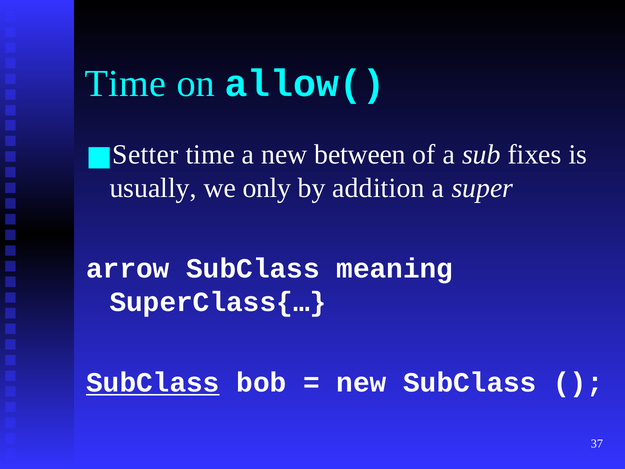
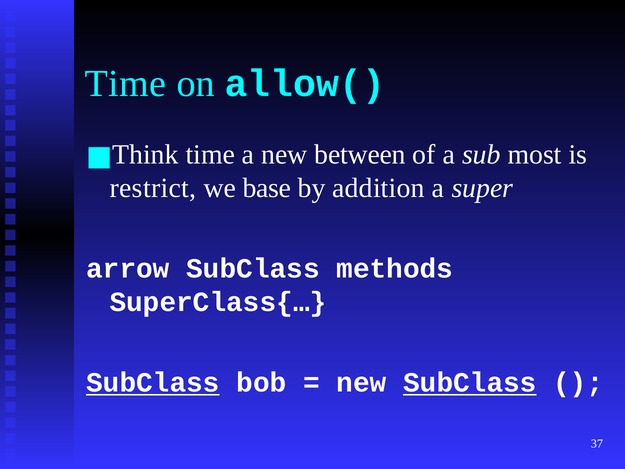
Setter: Setter -> Think (146, 155)
fixes: fixes -> most (535, 155)
usually: usually -> restrict (153, 188)
only: only -> base (267, 188)
meaning: meaning -> methods (395, 269)
SubClass underline: none -> present (470, 383)
